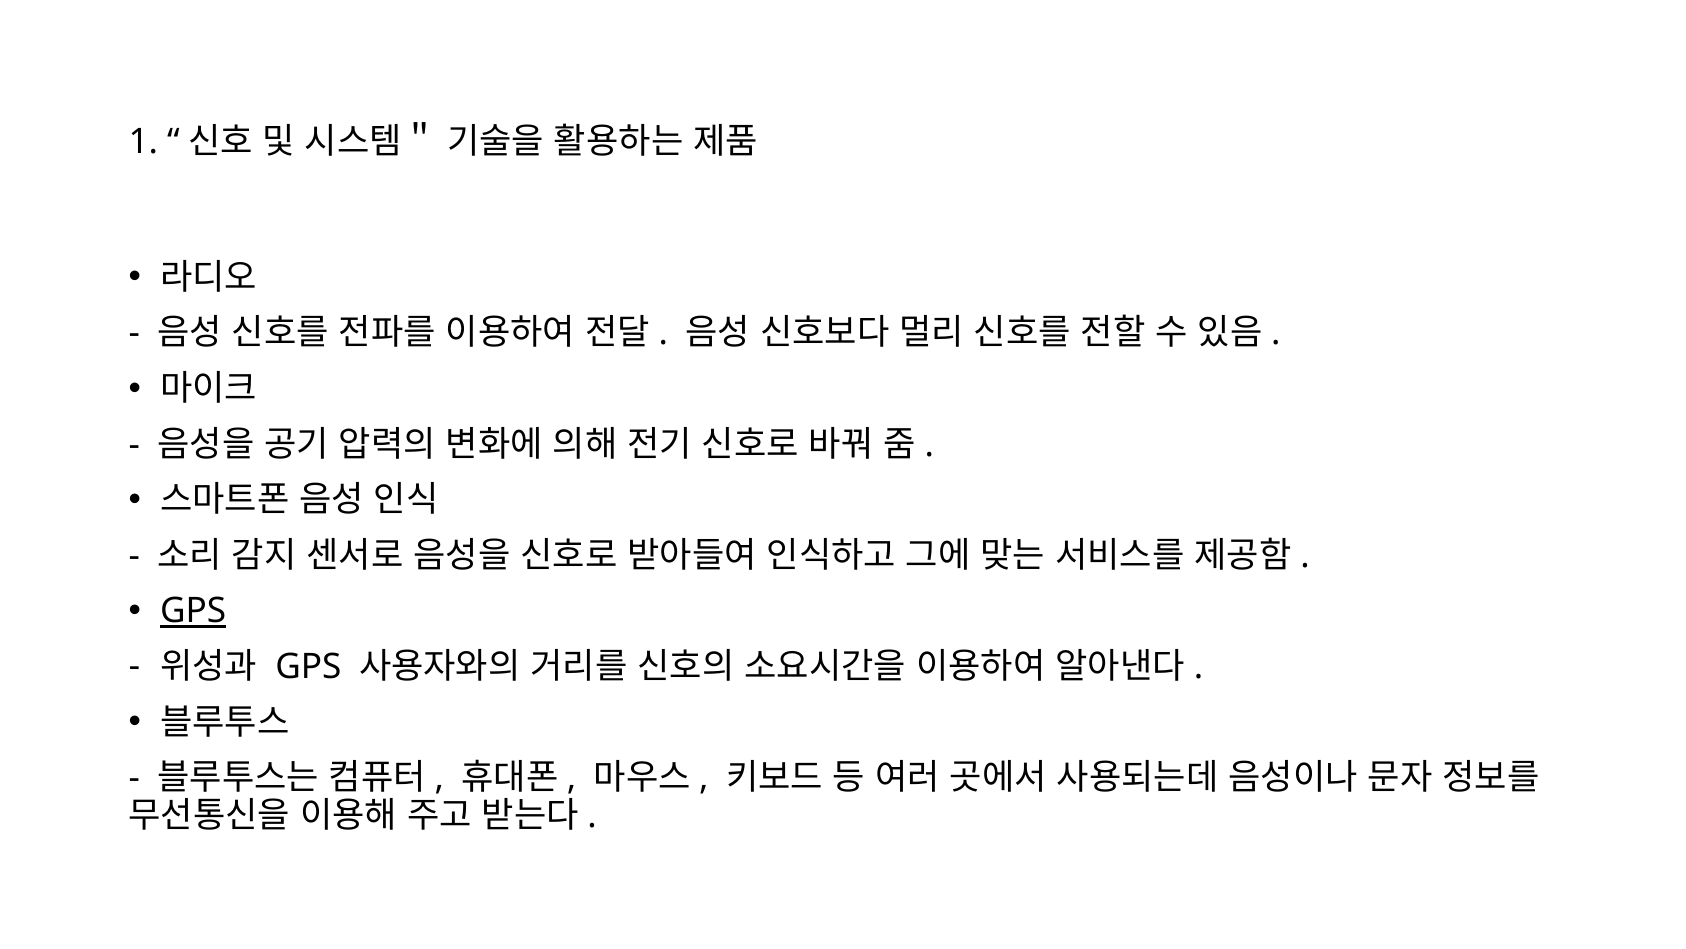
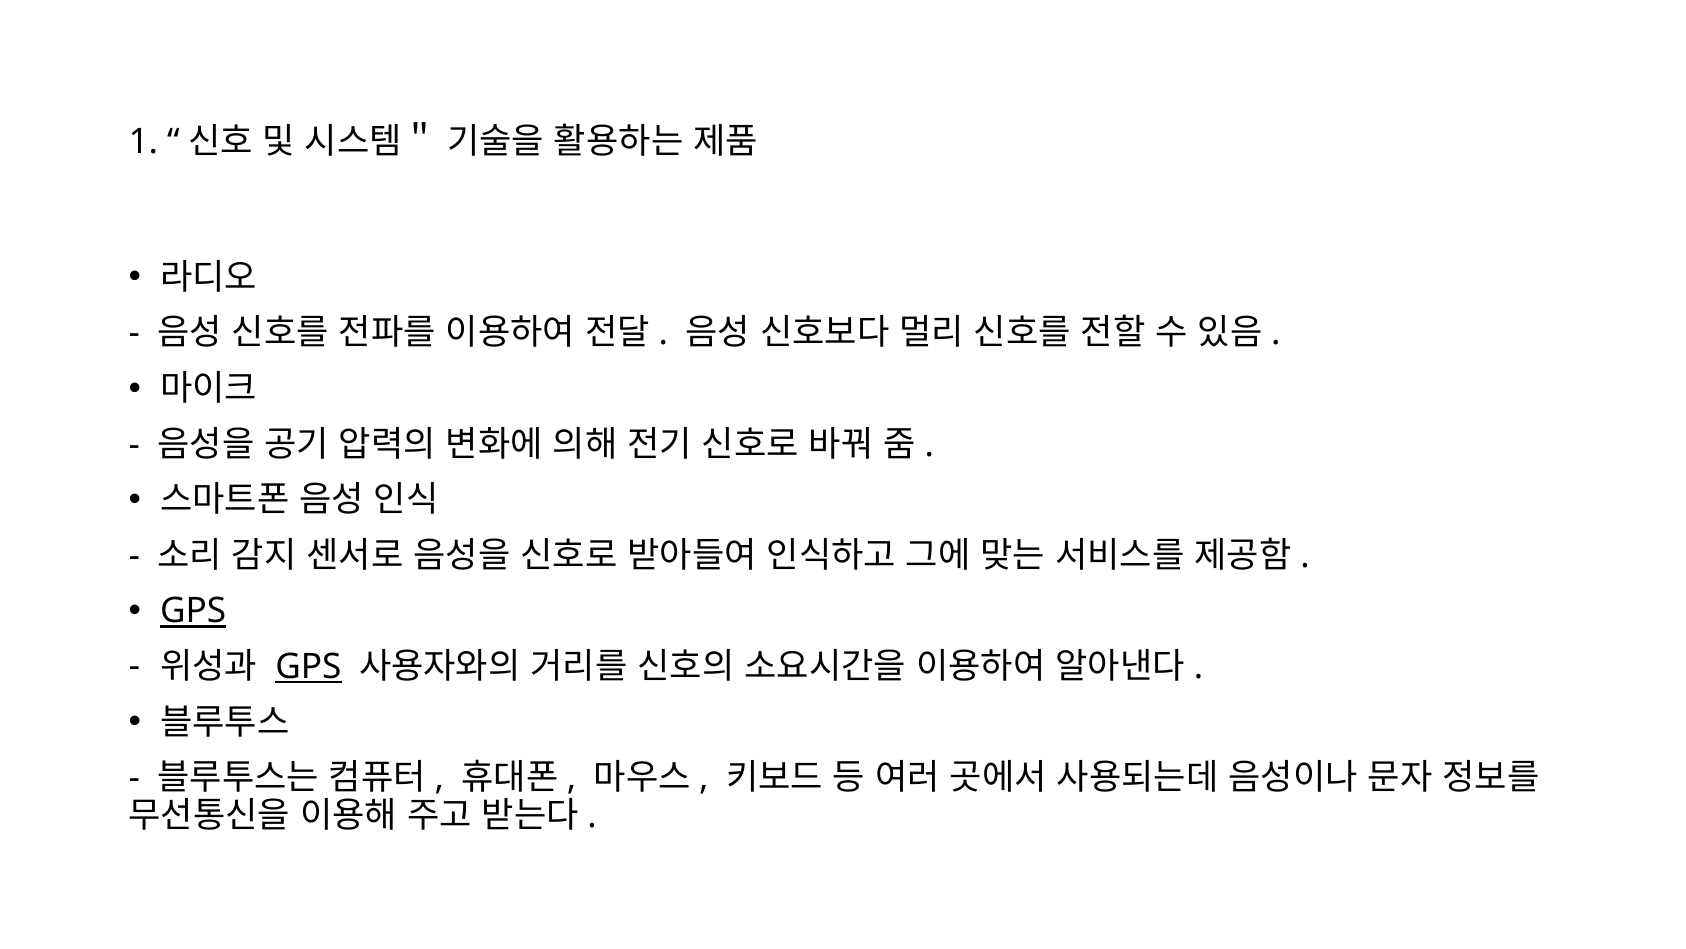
GPS underline: none -> present (308, 666)
